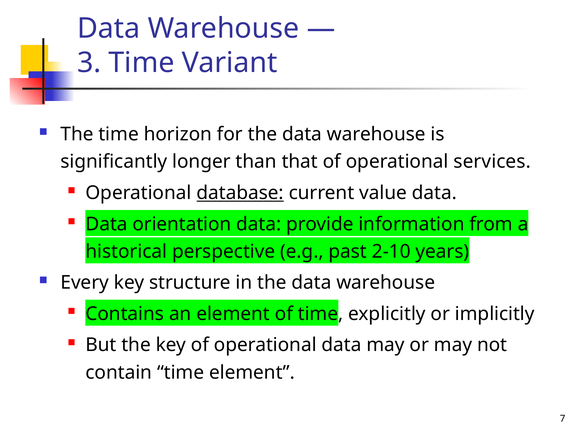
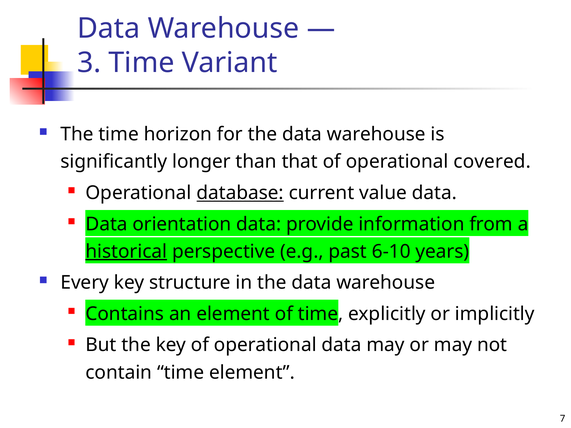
services: services -> covered (492, 162)
historical underline: none -> present (126, 252)
2-10: 2-10 -> 6-10 (391, 252)
